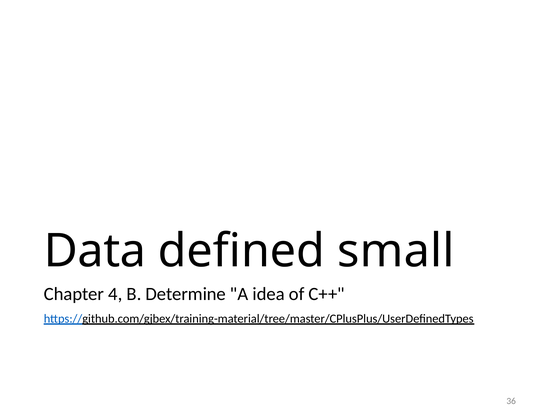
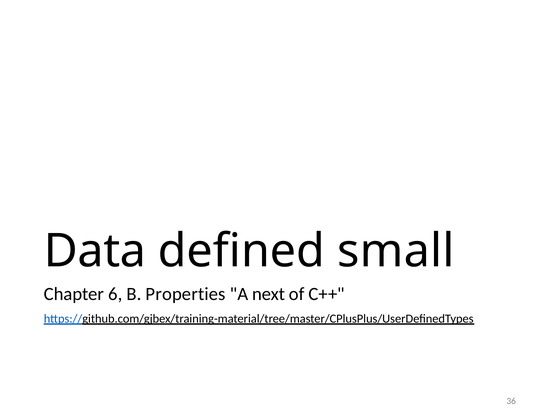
4: 4 -> 6 (115, 294)
Determine: Determine -> Properties (186, 294)
idea: idea -> next (269, 294)
